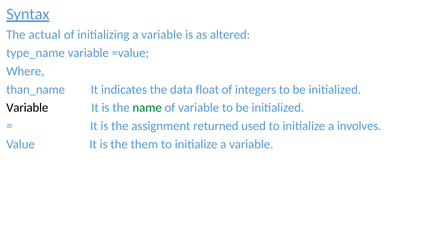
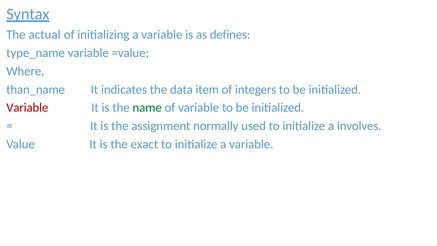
altered: altered -> defines (230, 35)
float: float -> item (207, 89)
Variable colour: black -> red (27, 108)
returned: returned -> normally (216, 126)
them: them -> exact (144, 144)
